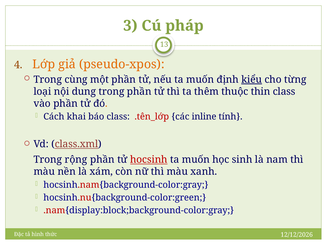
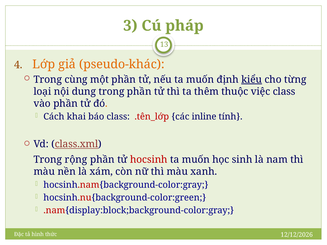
pseudo-xpos: pseudo-xpos -> pseudo-khác (122, 64)
thin: thin -> việc (260, 92)
hocsinh underline: present -> none (149, 160)
